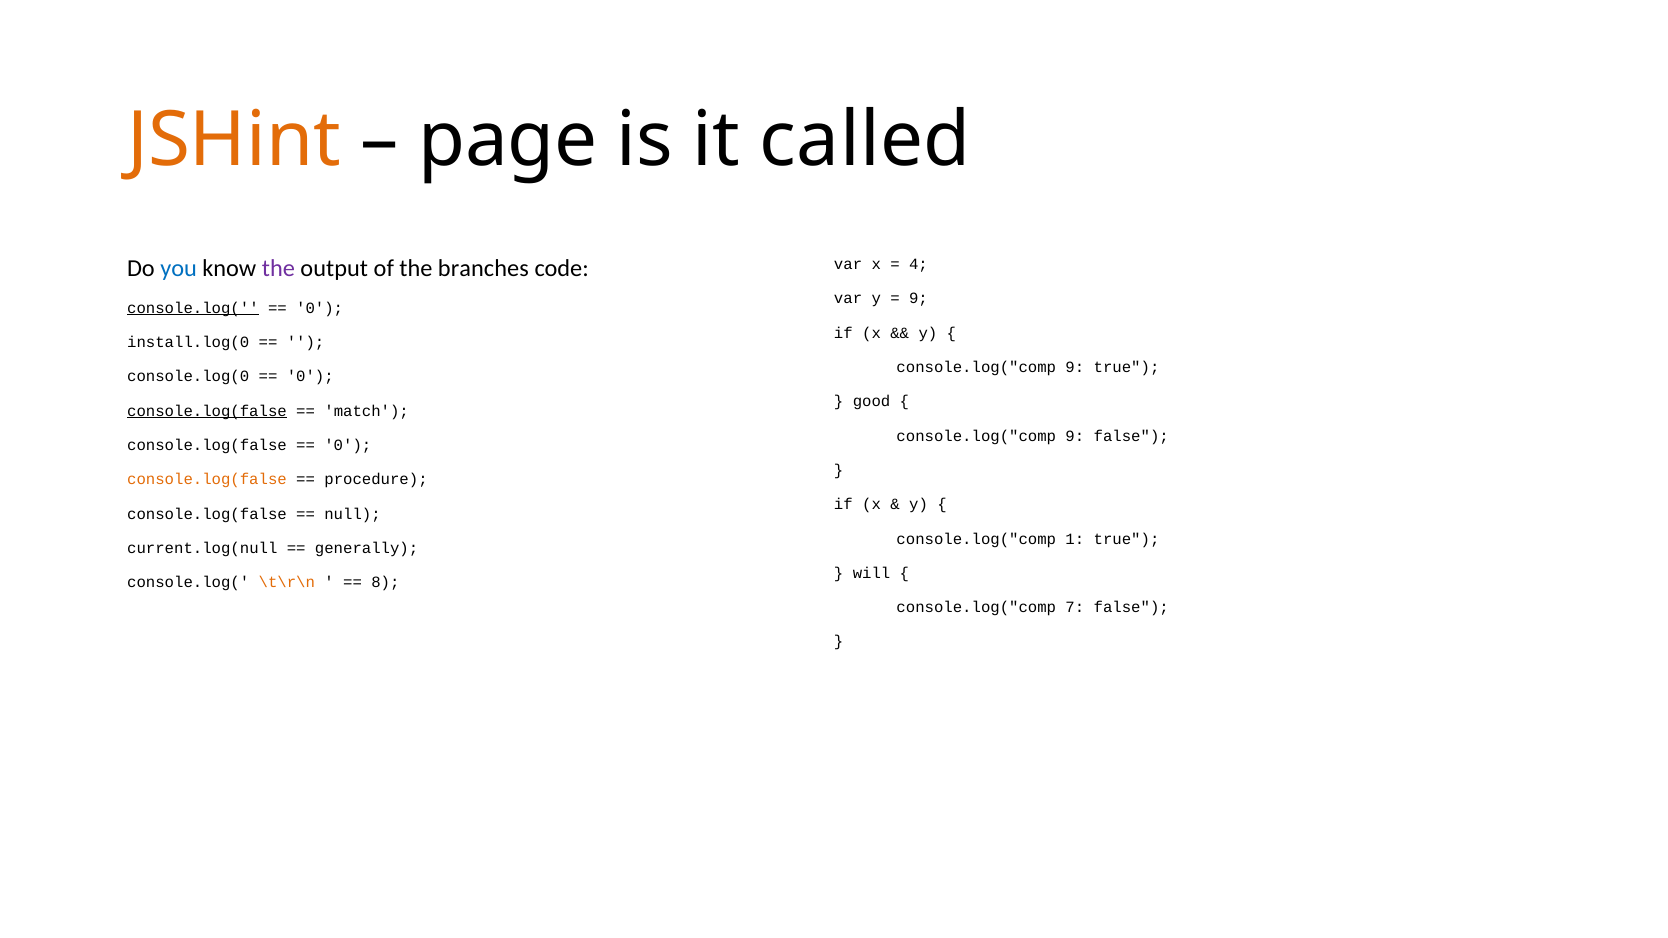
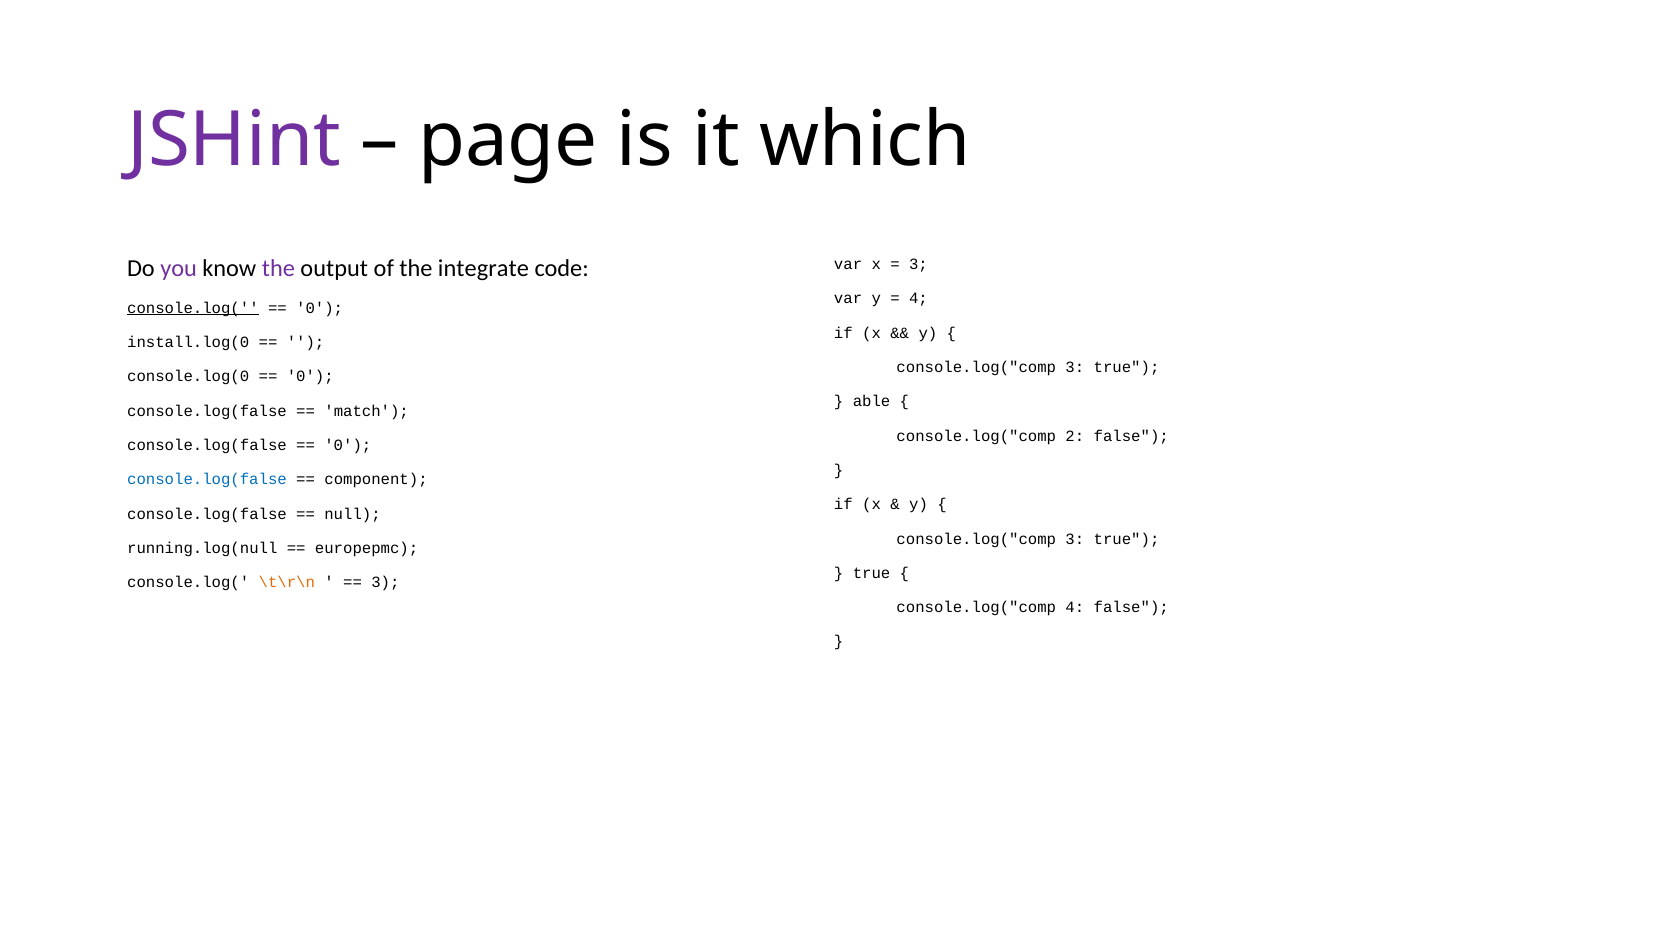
JSHint colour: orange -> purple (234, 140)
called: called -> which (865, 140)
4: 4 -> 3 (918, 264)
you colour: blue -> purple (179, 269)
branches: branches -> integrate (483, 269)
9: 9 -> 4 (918, 299)
9: 9 -> 3 (1075, 367)
good: good -> able (872, 402)
console.log(false underline: present -> none (207, 411)
9: 9 -> 2 (1075, 436)
console.log(false colour: orange -> blue (207, 480)
procedure: procedure -> component (376, 480)
1: 1 -> 3 (1075, 539)
current.log(null: current.log(null -> running.log(null (202, 548)
generally: generally -> europepmc (367, 548)
will: will -> true (872, 573)
8: 8 -> 3 (385, 583)
console.log("comp 7: 7 -> 4 (1075, 608)
